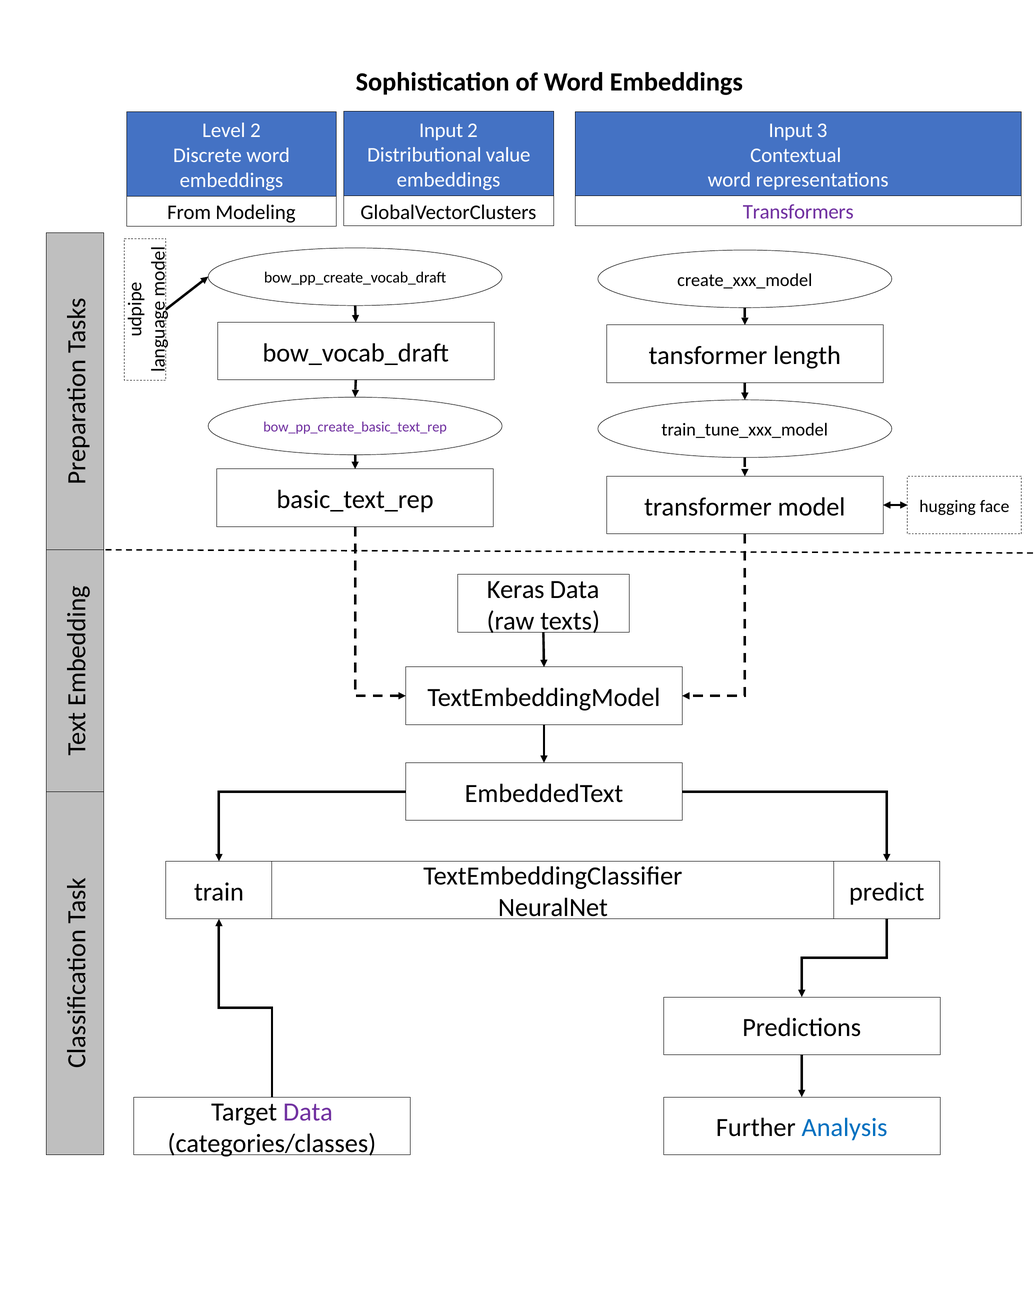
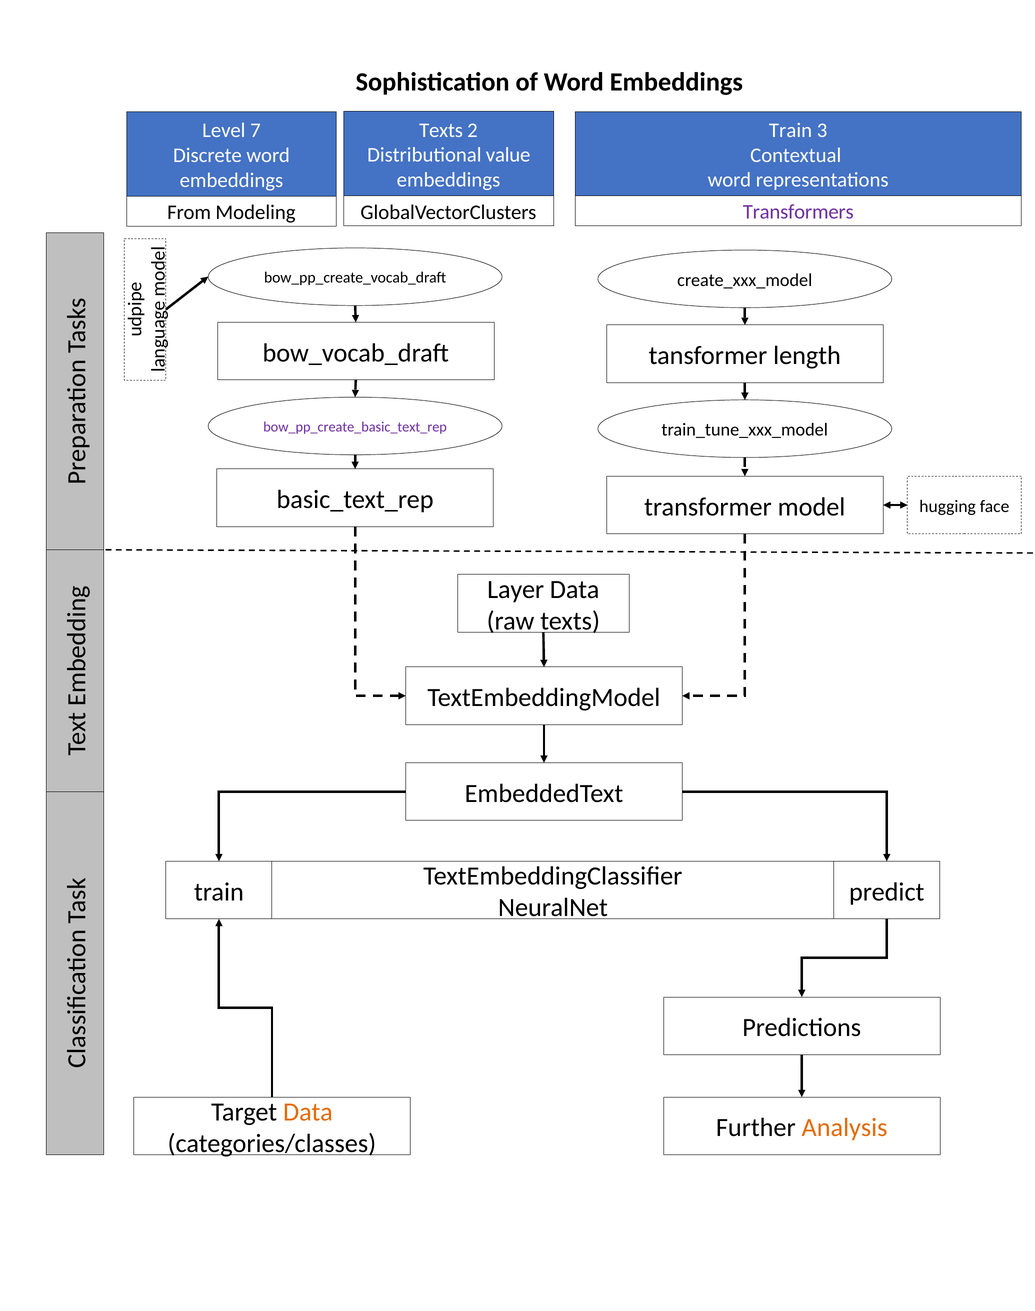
Input: Input -> Texts (441, 130)
Input: Input -> Train (791, 130)
Level 2: 2 -> 7 (255, 130)
Keras: Keras -> Layer (516, 589)
Data colour: purple -> orange (308, 1112)
Analysis colour: blue -> orange (845, 1128)
